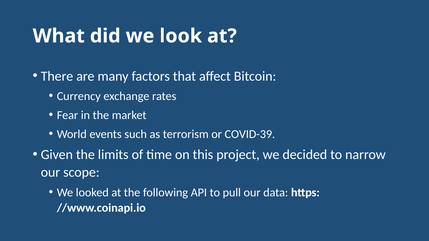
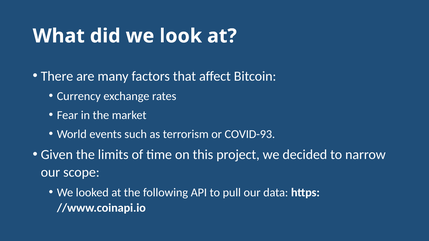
COVID-39: COVID-39 -> COVID-93 (250, 134)
